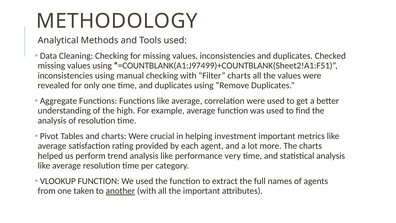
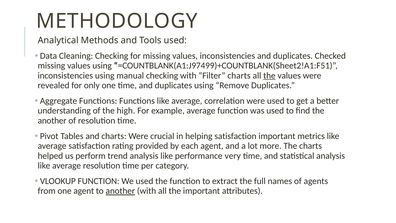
the underline: none -> present (269, 75)
analysis: analysis -> another (52, 120)
helping investment: investment -> satisfaction (235, 136)
one taken: taken -> agent (84, 191)
